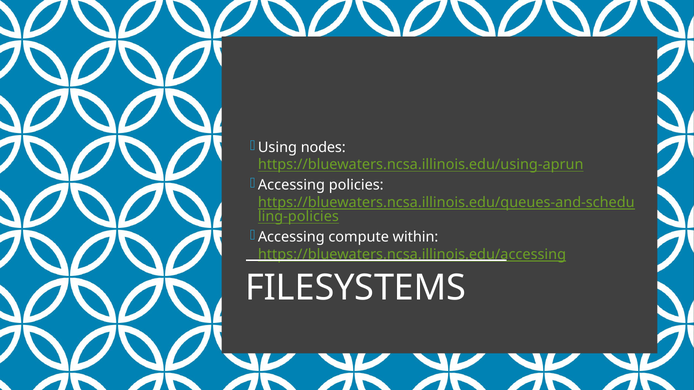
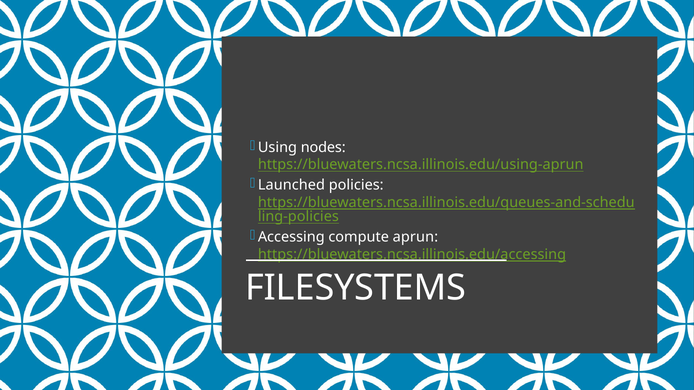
Accessing: Accessing -> Launched (291, 185)
within: within -> aprun (415, 237)
